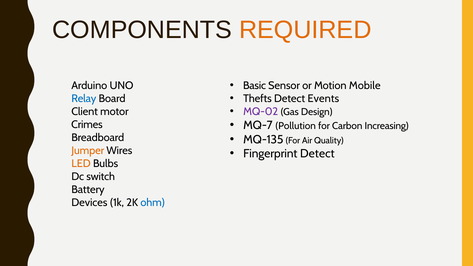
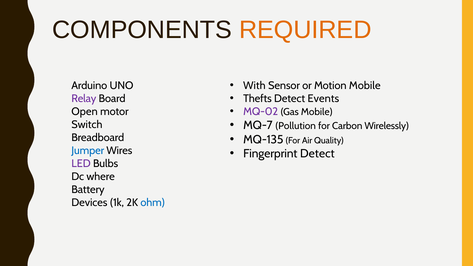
Basic: Basic -> With (254, 86)
Relay colour: blue -> purple (84, 99)
Gas Design: Design -> Mobile (317, 112)
Client: Client -> Open (84, 112)
Increasing: Increasing -> Wirelessly (387, 126)
Crimes: Crimes -> Switch (87, 125)
Jumper colour: orange -> blue (88, 151)
LED colour: orange -> purple (81, 164)
switch: switch -> where (101, 177)
